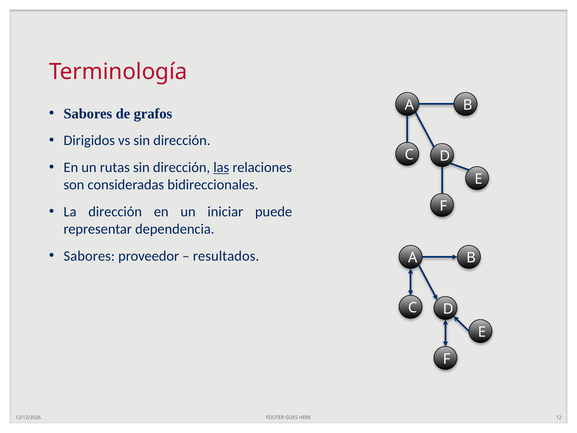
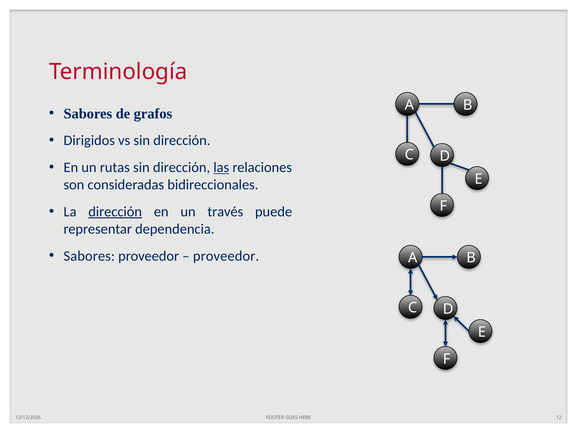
dirección underline: none -> present (115, 212)
iniciar: iniciar -> través (225, 212)
resultados: resultados -> proveedor (226, 256)
